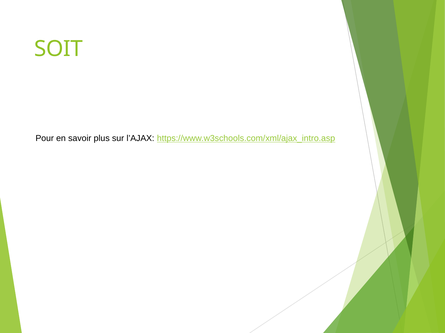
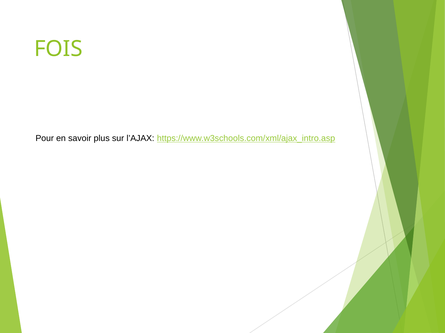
SOIT: SOIT -> FOIS (58, 49)
